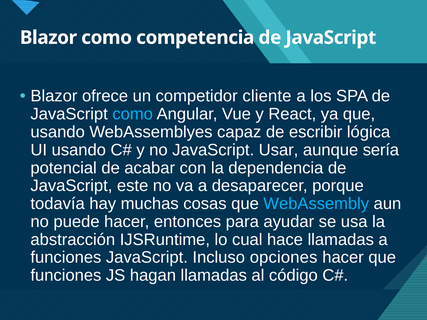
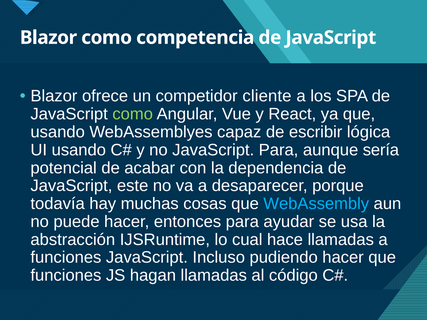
como colour: light blue -> light green (133, 114)
JavaScript Usar: Usar -> Para (279, 150)
opciones: opciones -> pudiendo (284, 258)
